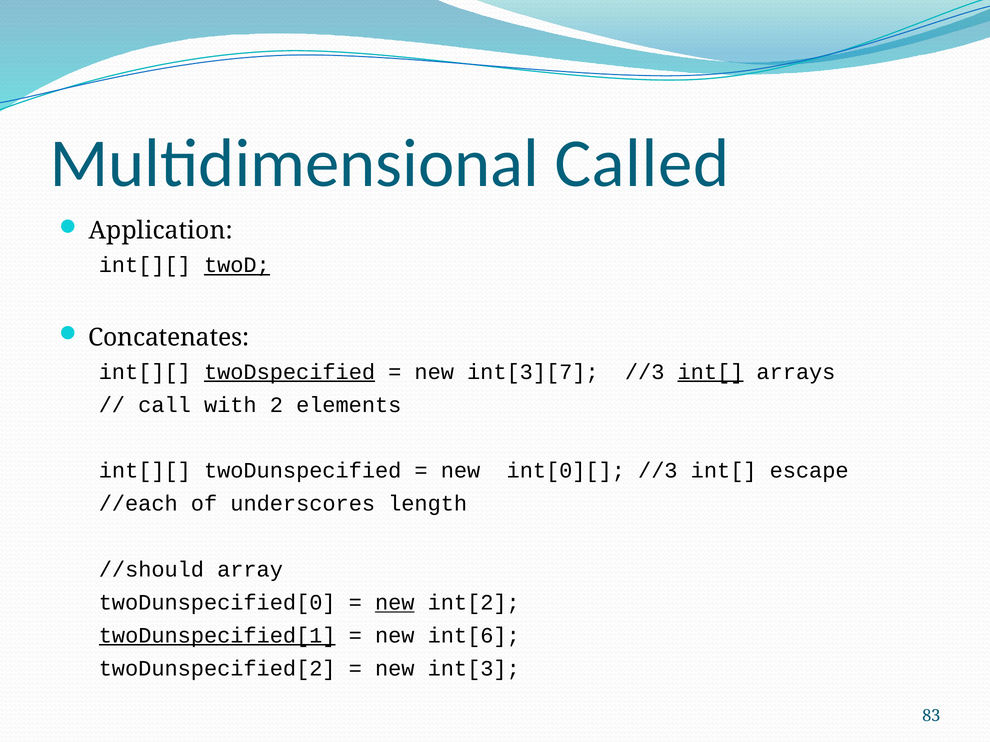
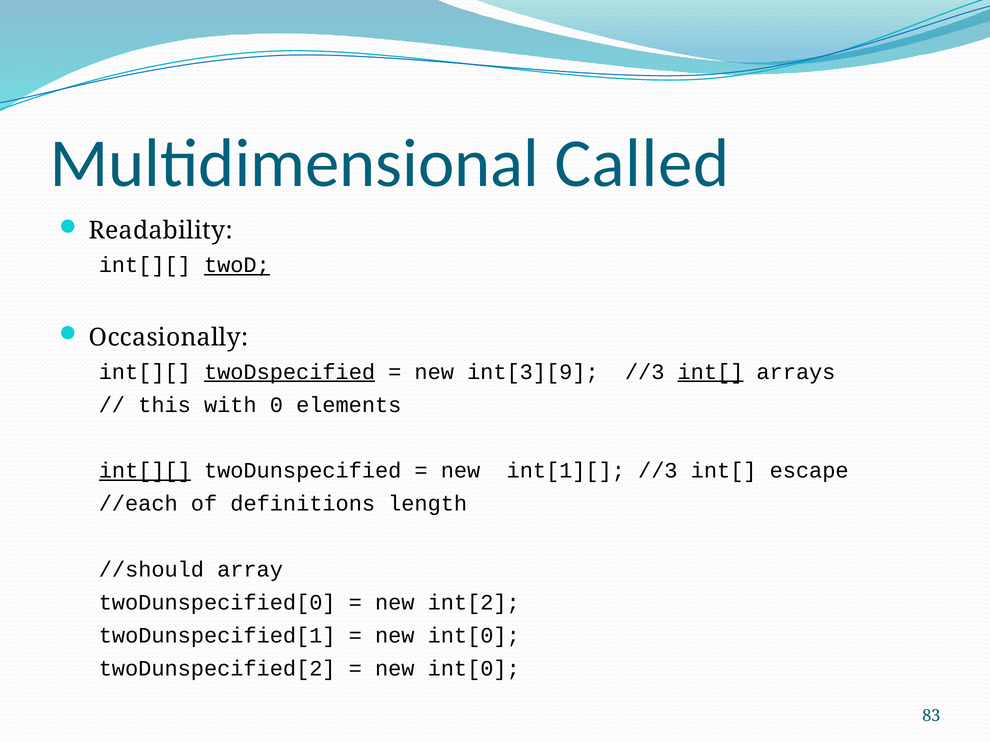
Application: Application -> Readability (161, 231)
Concatenates: Concatenates -> Occasionally (169, 338)
int[3][7: int[3][7 -> int[3][9 (533, 372)
call: call -> this (165, 405)
2: 2 -> 0 (276, 405)
int[][ underline: none -> present (145, 471)
int[0][: int[0][ -> int[1][ (566, 471)
underscores: underscores -> definitions (303, 504)
new underline: present -> none (395, 603)
twoDunspecified[1 underline: present -> none (217, 636)
int[6: int[6 -> int[0 (474, 636)
int[3: int[3 -> int[0 (474, 669)
